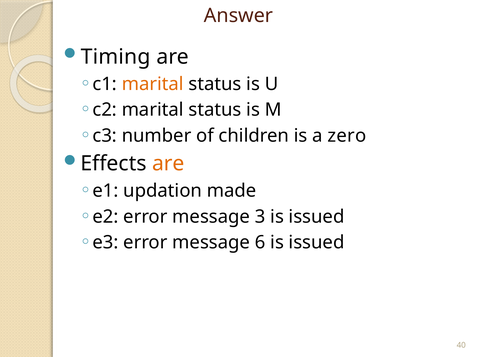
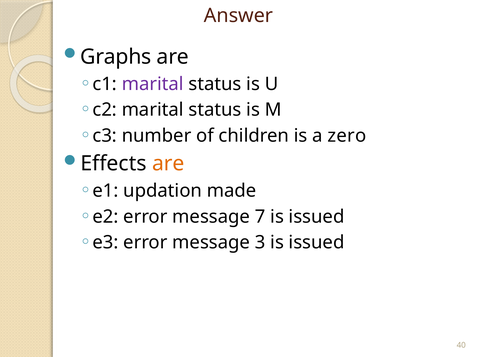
Timing: Timing -> Graphs (116, 57)
marital colour: orange -> purple (153, 84)
3: 3 -> 7 (260, 217)
6: 6 -> 3 (260, 243)
